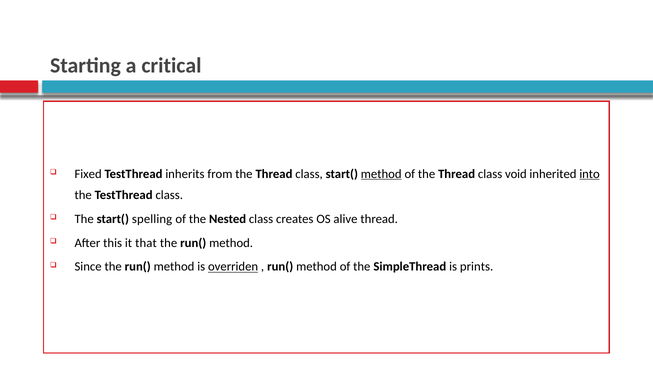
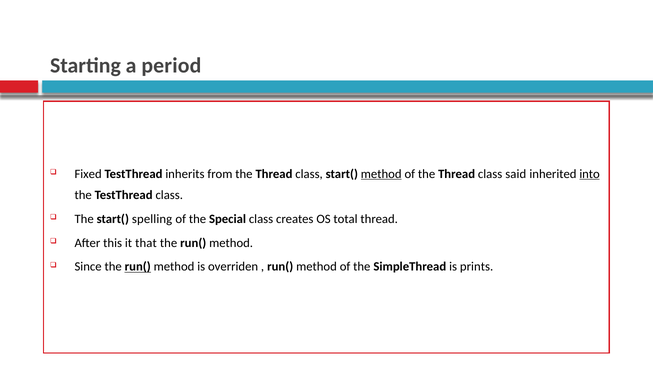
critical: critical -> period (171, 65)
void: void -> said (516, 174)
Nested: Nested -> Special (228, 219)
alive: alive -> total (346, 219)
run( underline: none -> present (138, 267)
overriden underline: present -> none (233, 267)
